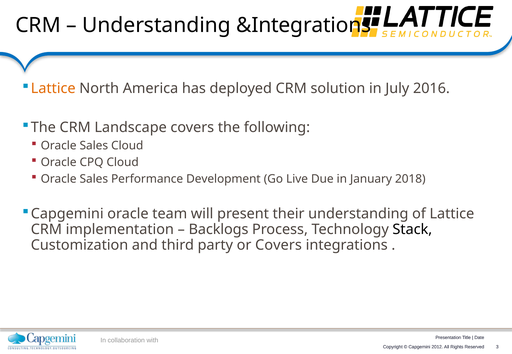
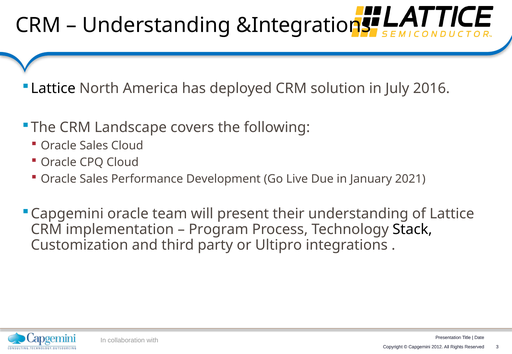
Lattice colour: orange -> black (53, 89)
2018: 2018 -> 2021 (410, 179)
Backlogs: Backlogs -> Program (218, 230)
or Covers: Covers -> Ultipro (279, 245)
